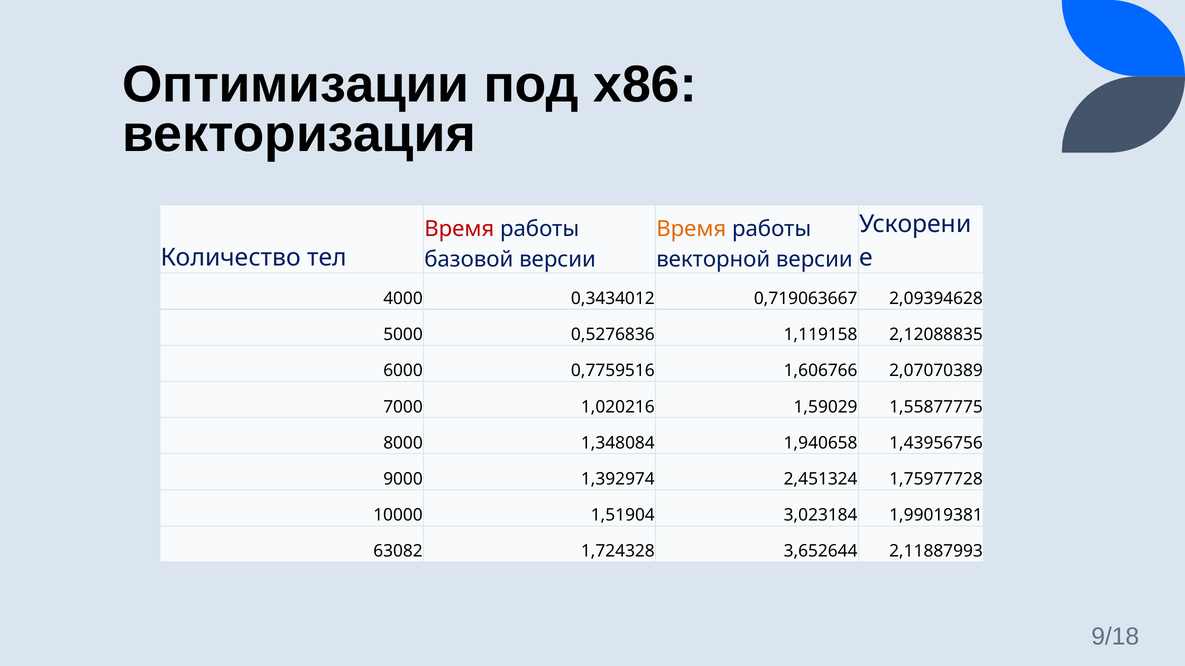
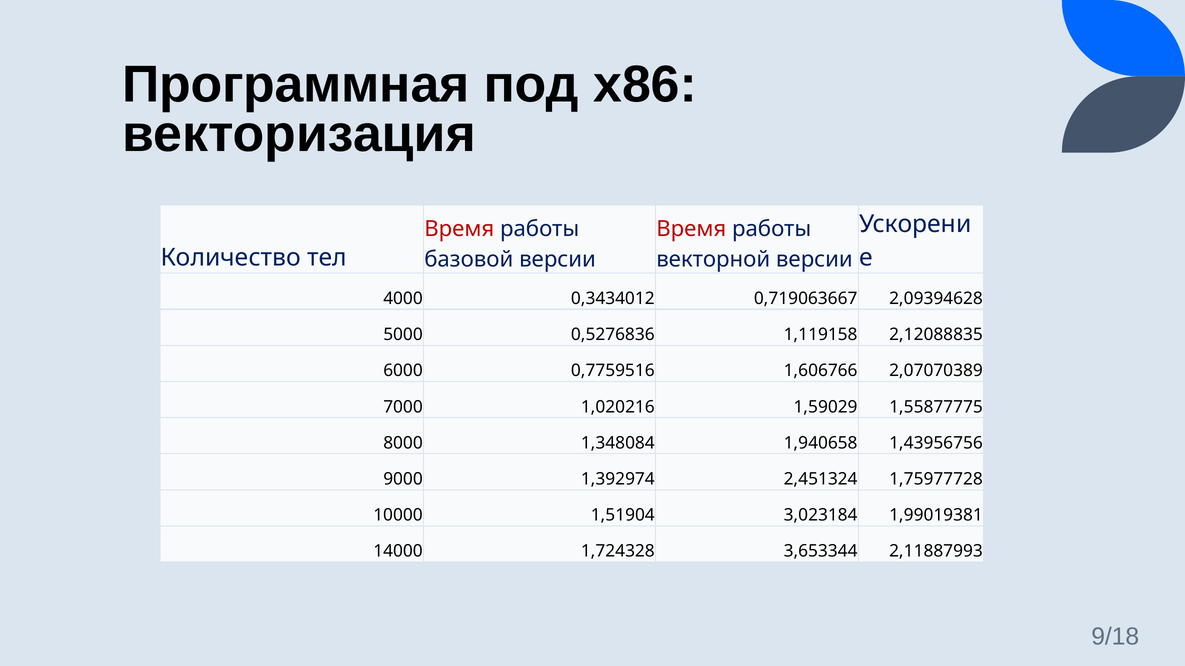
Оптимизации: Оптимизации -> Программная (296, 85)
Время colour: orange -> red (691, 229)
63082: 63082 -> 14000 (398, 552)
3,652644: 3,652644 -> 3,653344 (821, 552)
